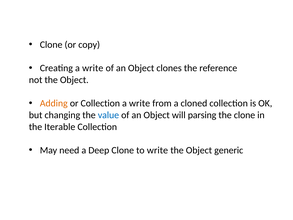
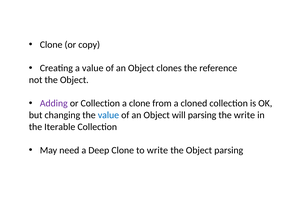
Creating a write: write -> value (93, 68)
Adding colour: orange -> purple (54, 103)
write: write -> clone (140, 103)
the clone: clone -> write (244, 115)
Object generic: generic -> parsing (229, 150)
